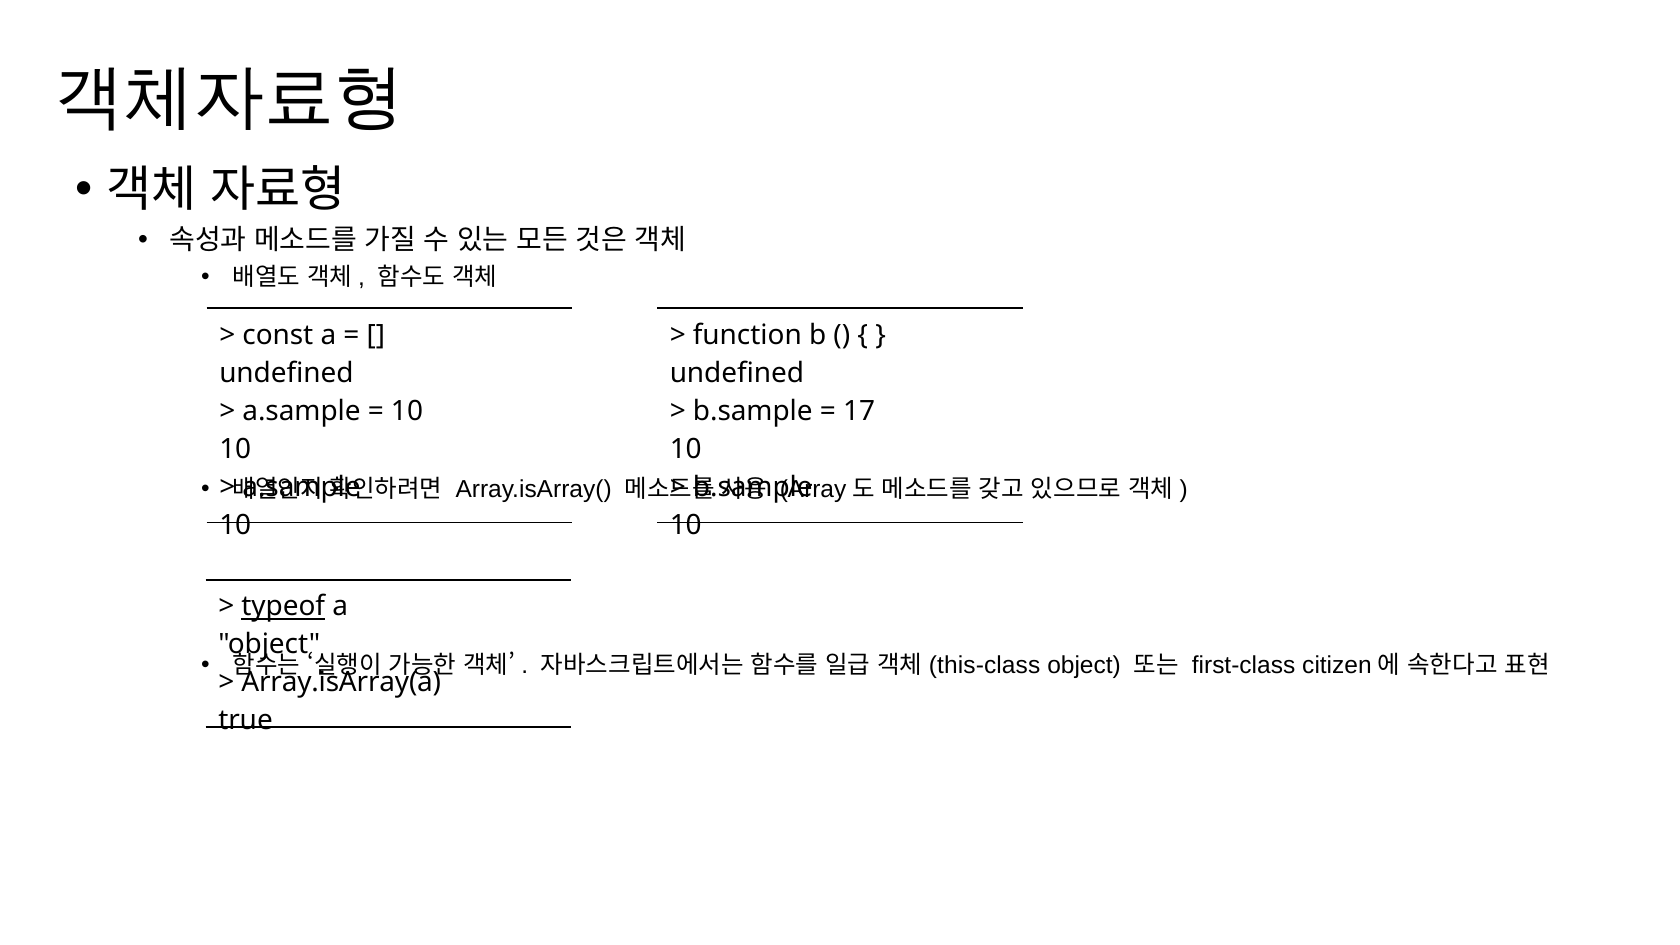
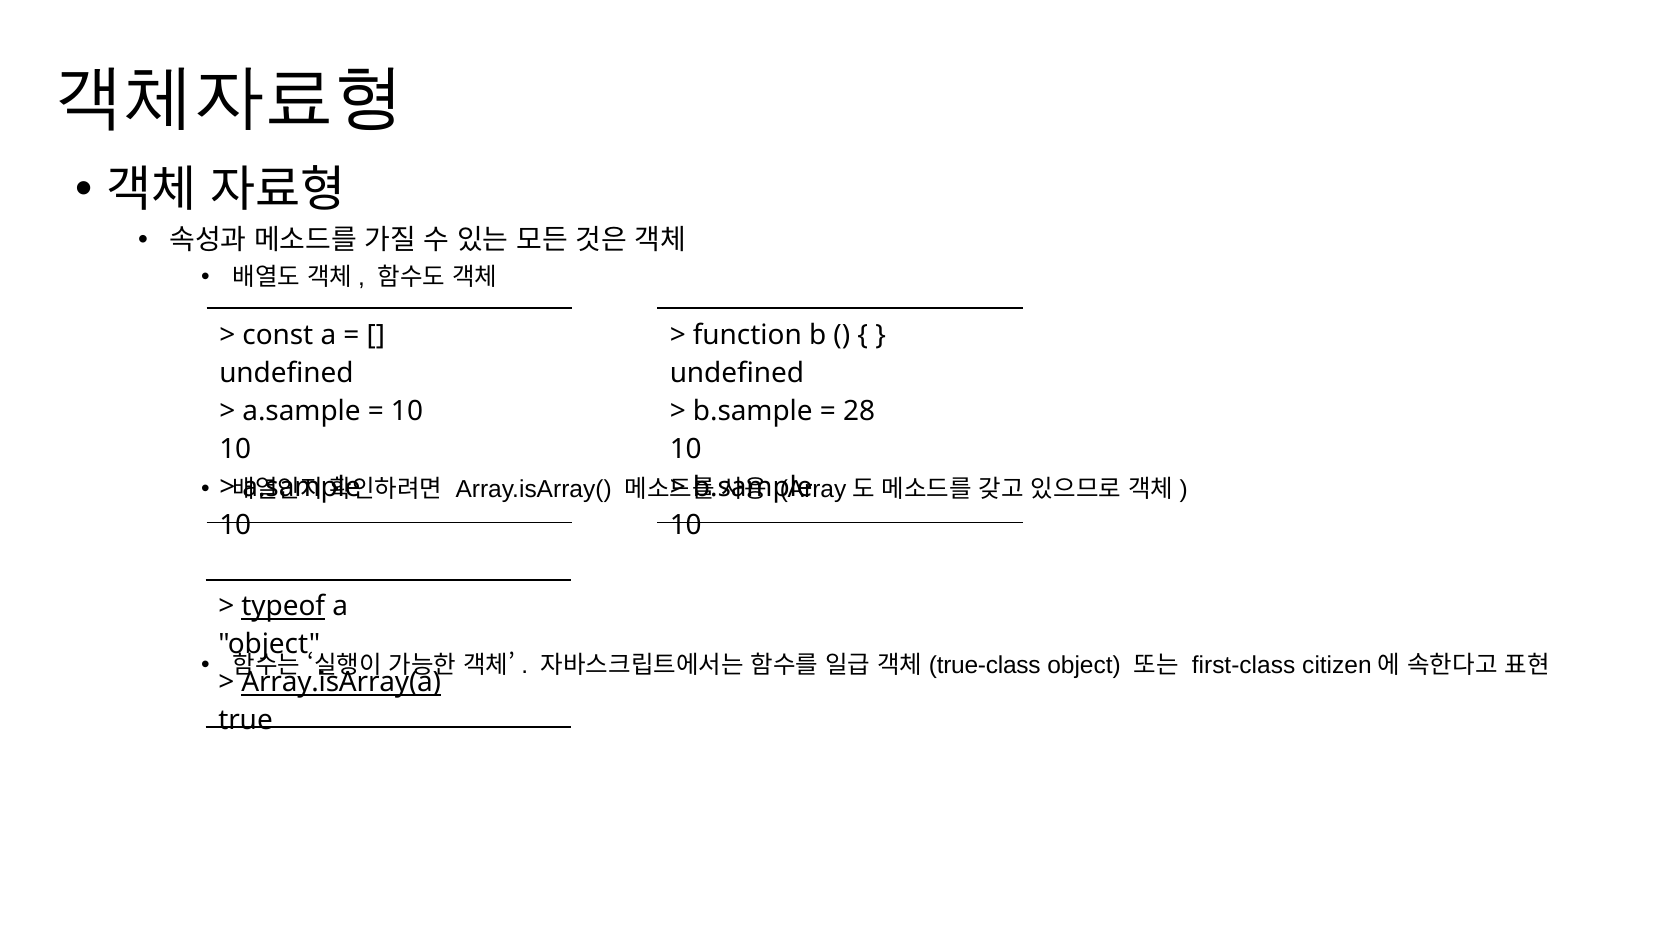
17: 17 -> 28 (859, 411)
this-class: this-class -> true-class (985, 665)
Array.isArray(a underline: none -> present (341, 683)
